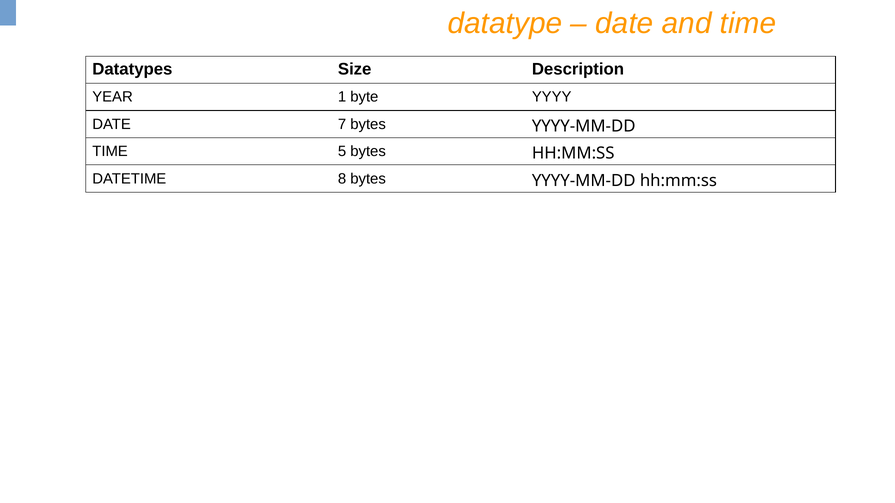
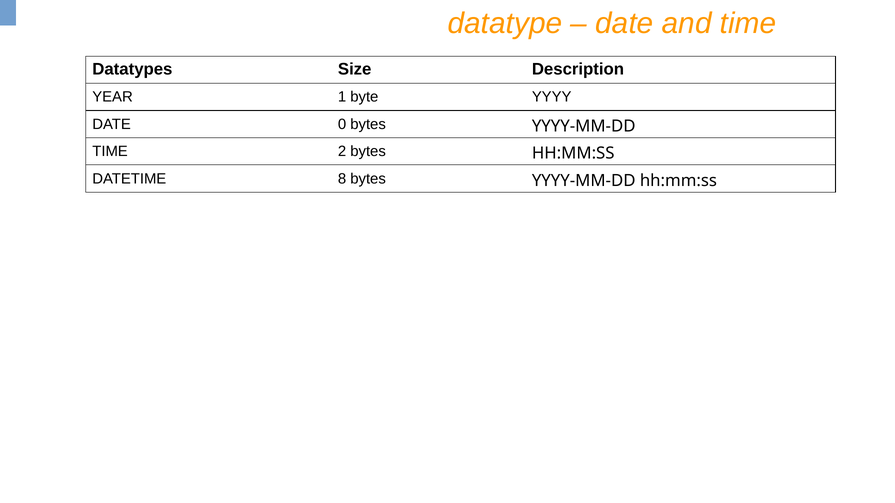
7: 7 -> 0 (342, 124)
5: 5 -> 2 (342, 152)
